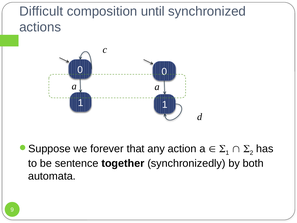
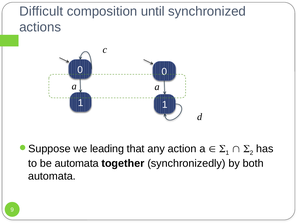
forever: forever -> leading (107, 149)
be sentence: sentence -> automata (77, 163)
